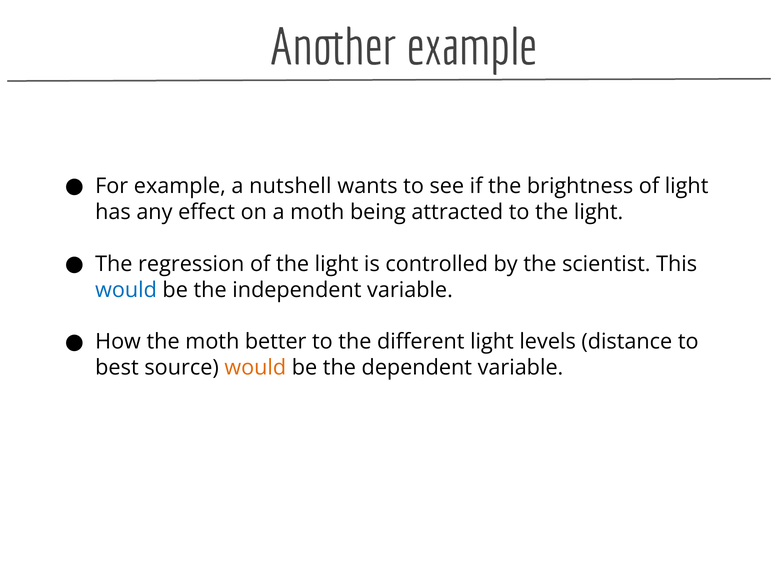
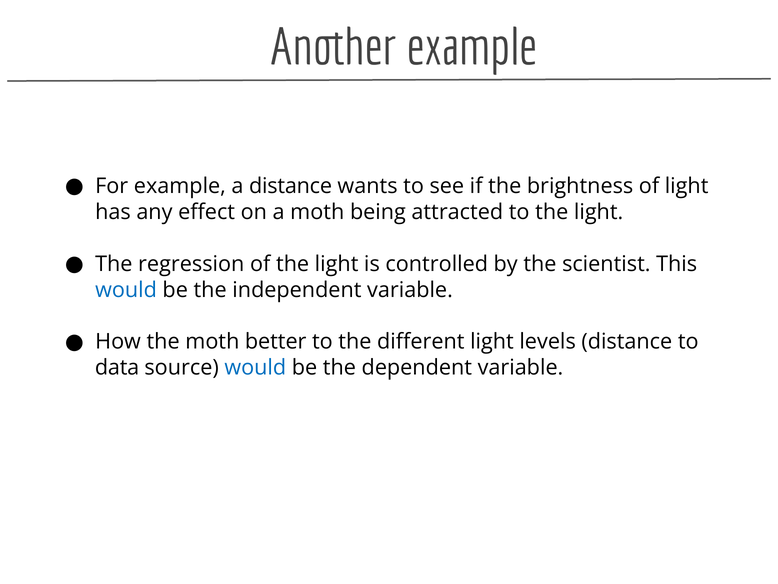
a nutshell: nutshell -> distance (291, 186)
best: best -> data (117, 367)
would colour: orange -> blue (255, 367)
